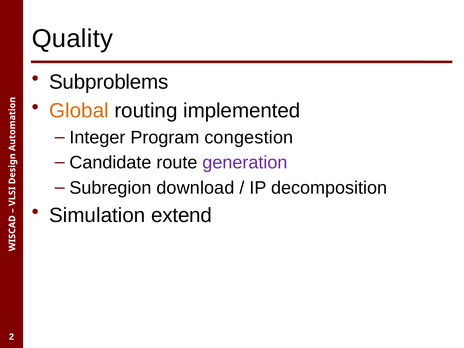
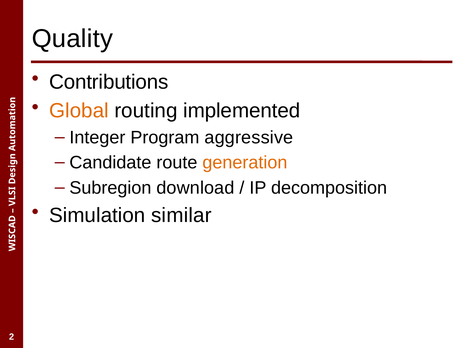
Subproblems: Subproblems -> Contributions (109, 82)
congestion: congestion -> aggressive (249, 137)
generation colour: purple -> orange (245, 163)
extend: extend -> similar (181, 215)
